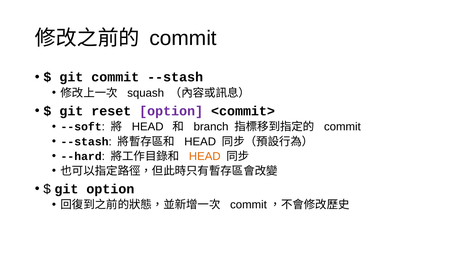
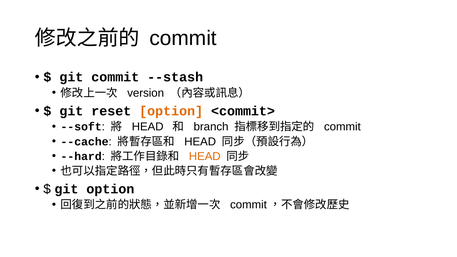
squash: squash -> version (146, 93)
option colour: purple -> orange (171, 111)
--stash: --stash -> --cache (85, 142)
